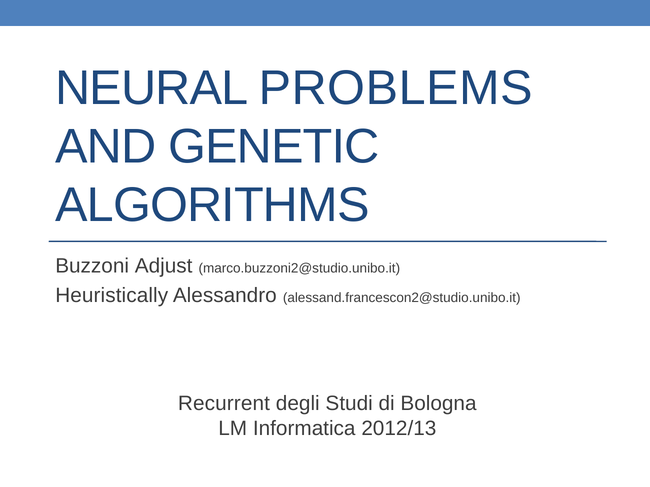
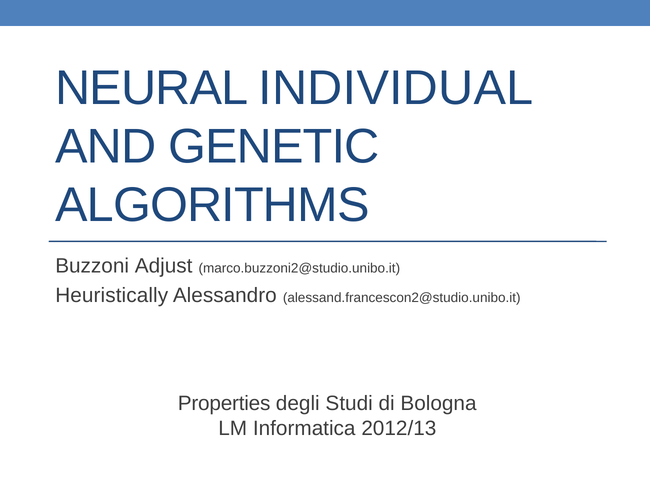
PROBLEMS: PROBLEMS -> INDIVIDUAL (396, 88)
Recurrent: Recurrent -> Properties (224, 404)
